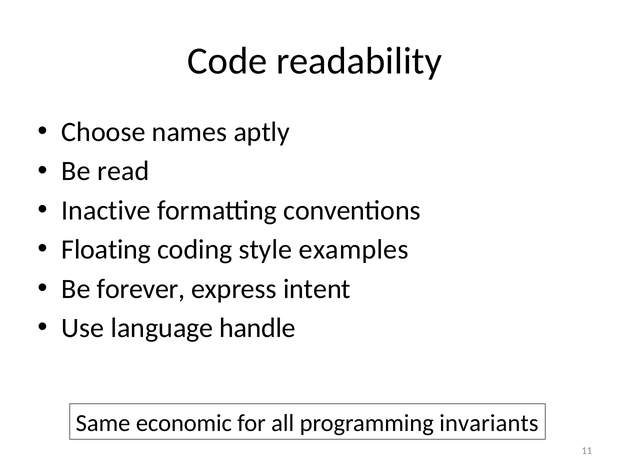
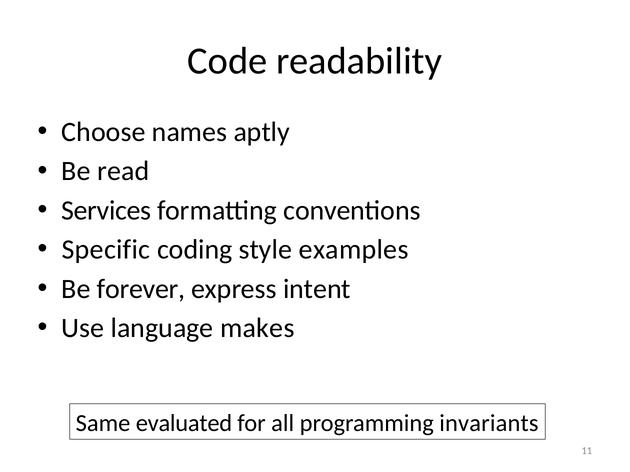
Inactive: Inactive -> Services (106, 211)
Floating: Floating -> Specific (106, 250)
handle: handle -> makes (257, 328)
economic: economic -> evaluated (184, 424)
